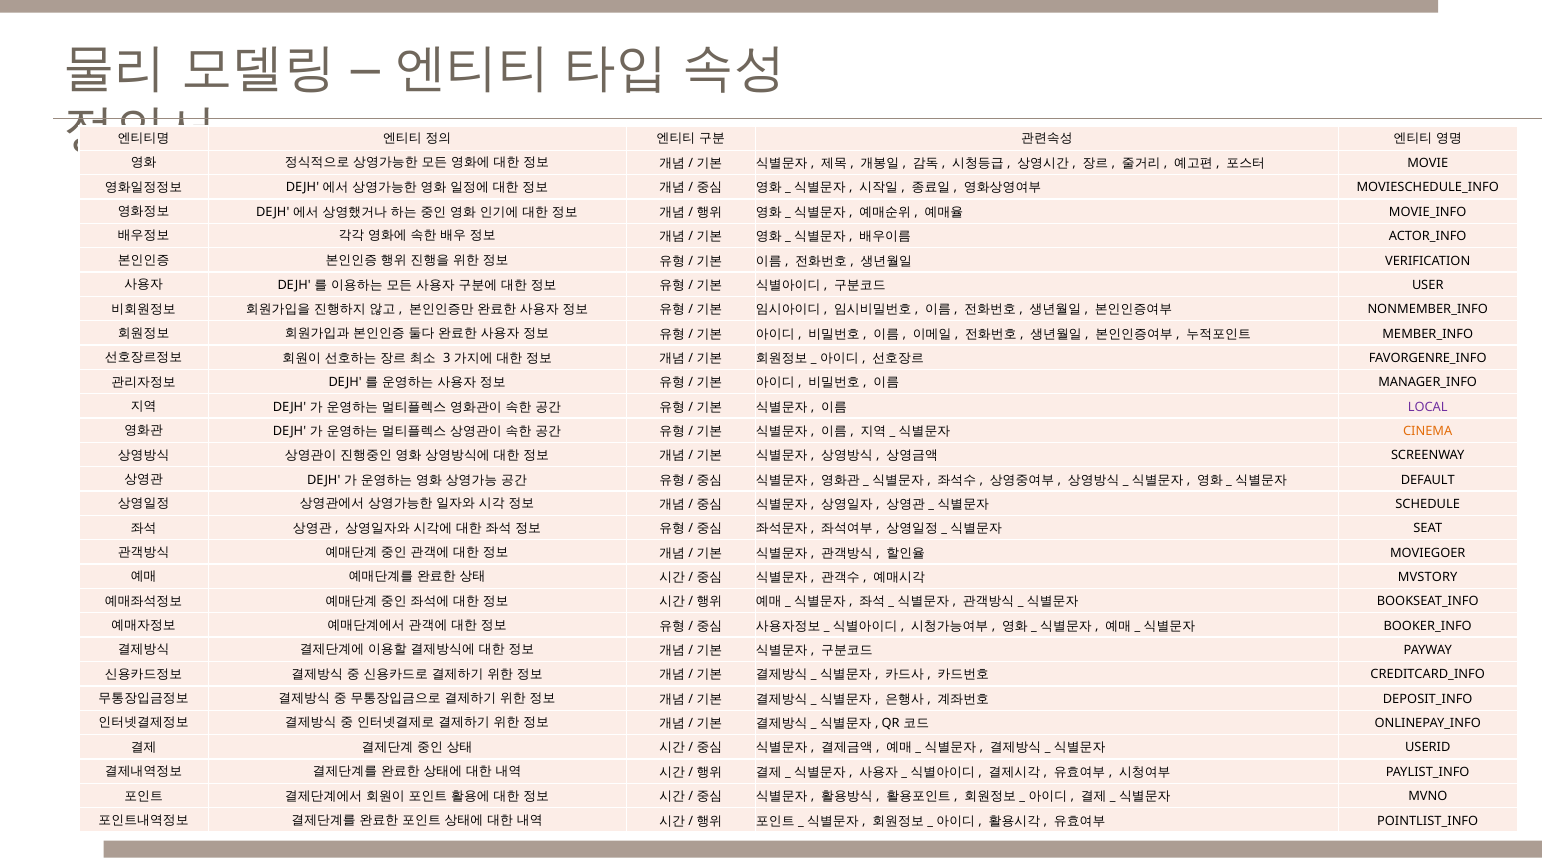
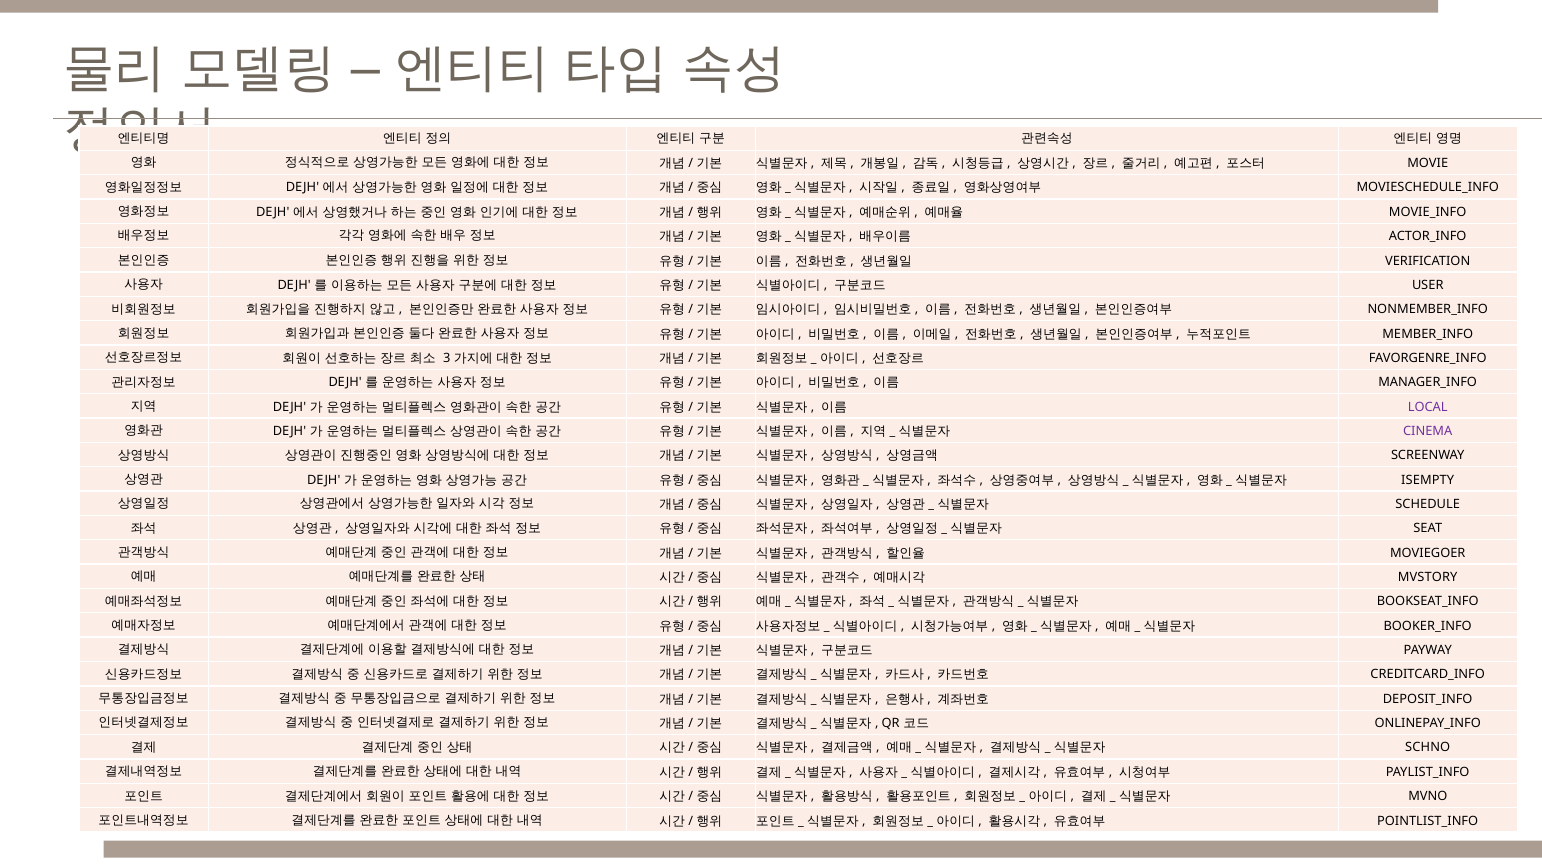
CINEMA colour: orange -> purple (1428, 431)
DEFAULT: DEFAULT -> ISEMPTY (1428, 480)
USERID: USERID -> SCHNO (1428, 748)
